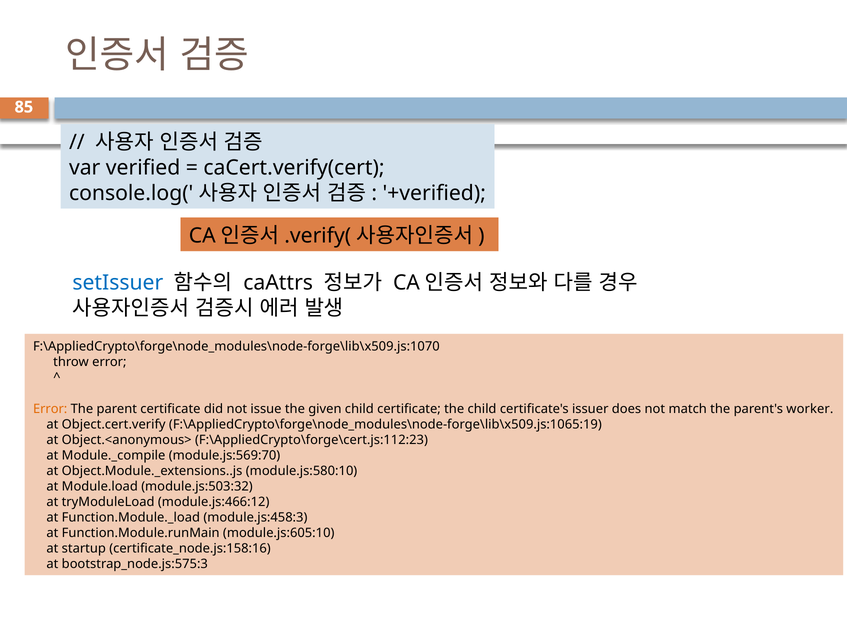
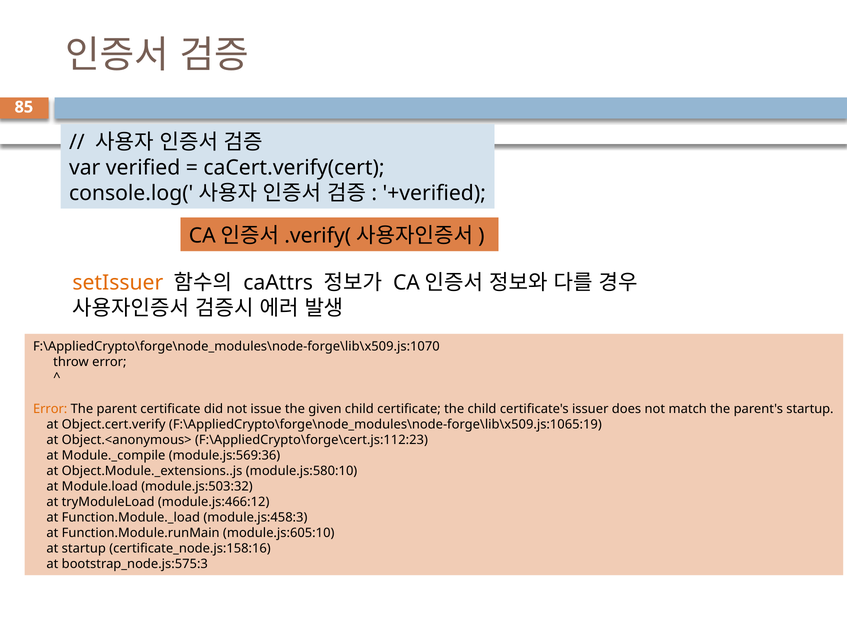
setIssuer colour: blue -> orange (118, 283)
parent's worker: worker -> startup (810, 409)
module.js:569:70: module.js:569:70 -> module.js:569:36 (225, 456)
